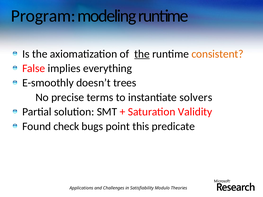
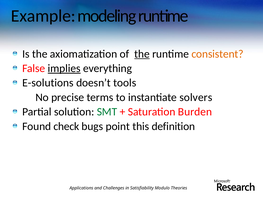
Program: Program -> Example (43, 16)
implies underline: none -> present (64, 68)
E-smoothly: E-smoothly -> E-solutions (48, 83)
trees: trees -> tools (125, 83)
SMT colour: black -> green (107, 112)
Validity: Validity -> Burden (195, 112)
predicate: predicate -> definition (173, 126)
